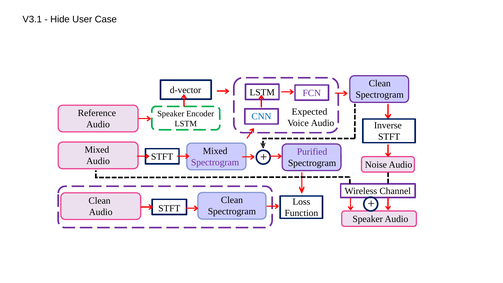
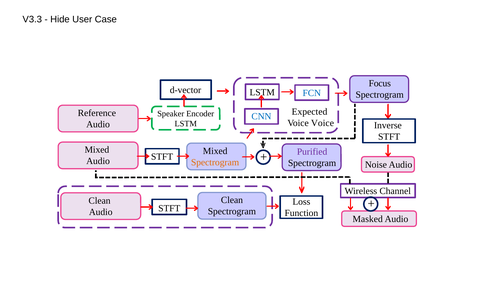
V3.1: V3.1 -> V3.3 (32, 19)
Clean: Clean -> Focus (380, 84)
FCN colour: purple -> blue (312, 93)
Voice Audio: Audio -> Voice (322, 123)
Spectrogram colour: purple -> orange (215, 162)
Speaker: Speaker -> Masked (368, 219)
